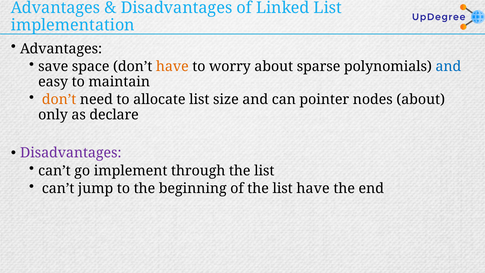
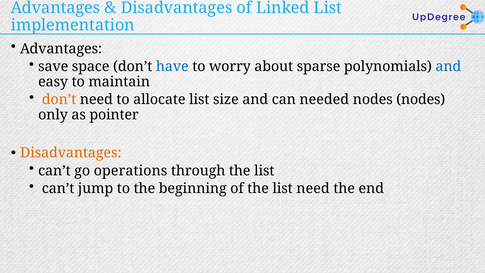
have colour: orange -> blue (172, 66)
pointer: pointer -> needed (324, 99)
nodes about: about -> nodes (421, 99)
declare: declare -> pointer (114, 115)
Disadvantages colour: purple -> orange (71, 153)
implement: implement -> operations (131, 171)
list have: have -> need (313, 188)
